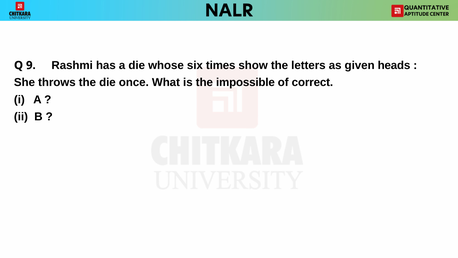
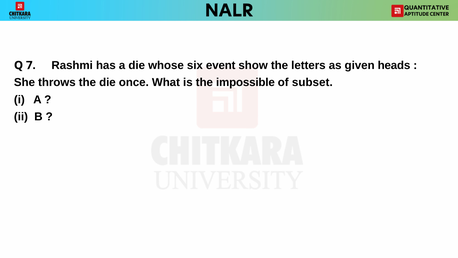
9: 9 -> 7 (29, 65)
times: times -> event (221, 65)
correct: correct -> subset (312, 82)
